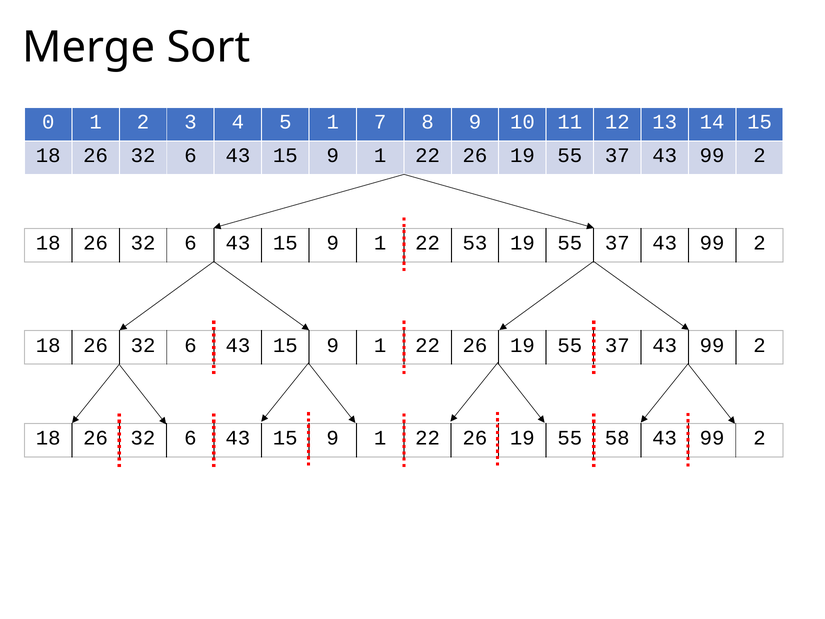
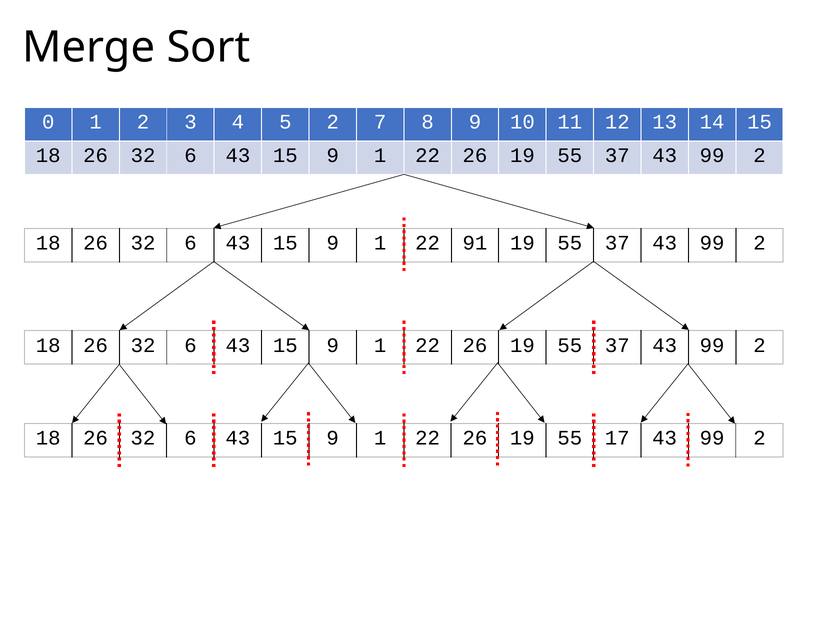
5 1: 1 -> 2 (333, 122)
53: 53 -> 91 (475, 243)
58: 58 -> 17 (617, 438)
